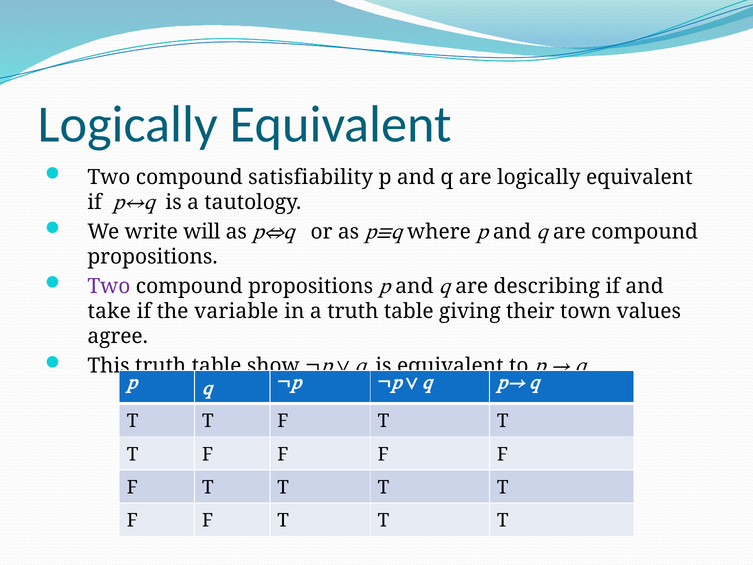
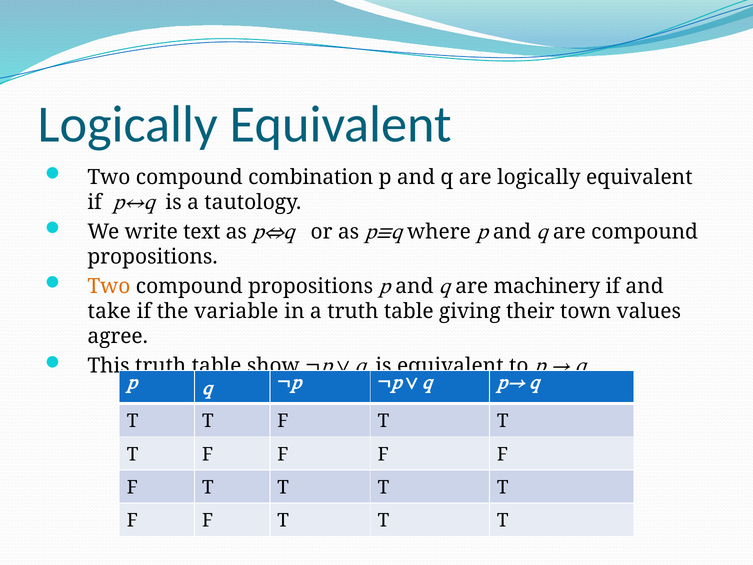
satisfiability: satisfiability -> combination (311, 177)
will: will -> text (202, 232)
Two colour: purple -> orange (109, 286)
describing: describing -> machinery (547, 286)
